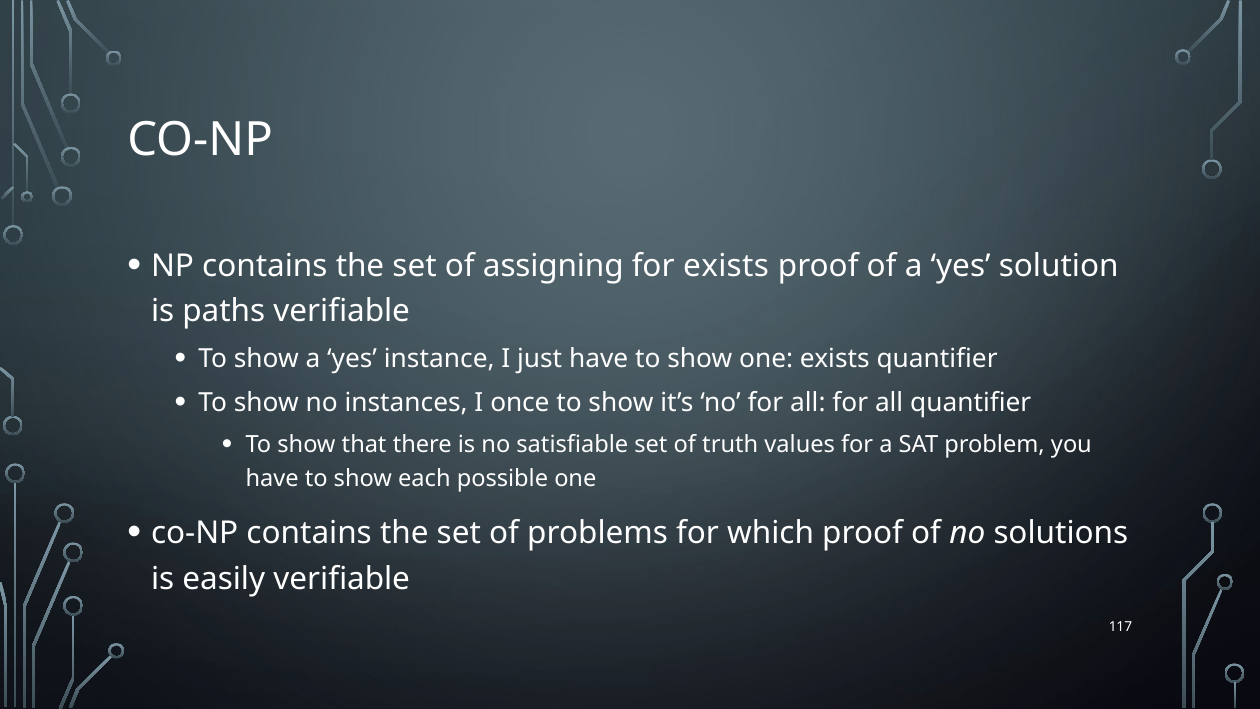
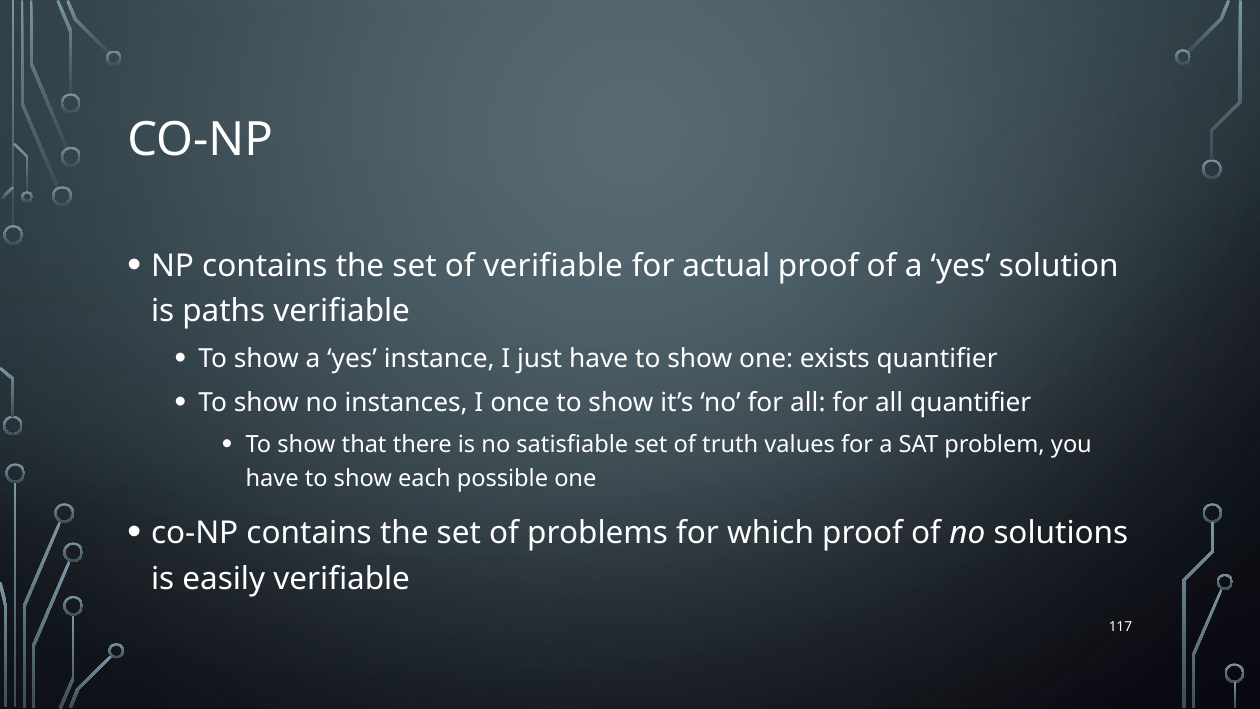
of assigning: assigning -> verifiable (553, 266)
for exists: exists -> actual (726, 266)
